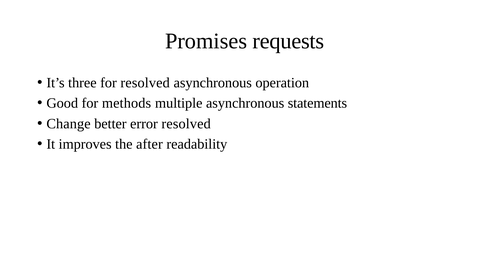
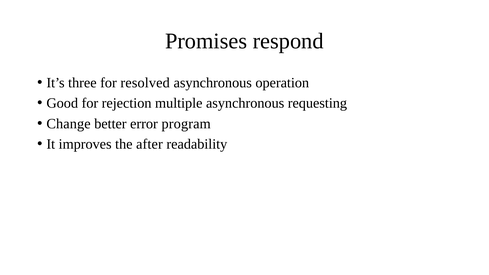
requests: requests -> respond (288, 41)
methods: methods -> rejection (127, 103)
statements: statements -> requesting (317, 103)
error resolved: resolved -> program (186, 124)
